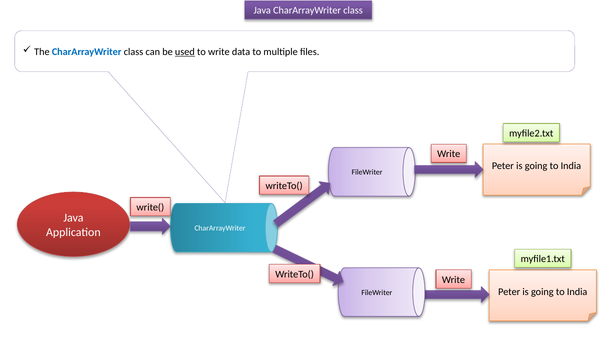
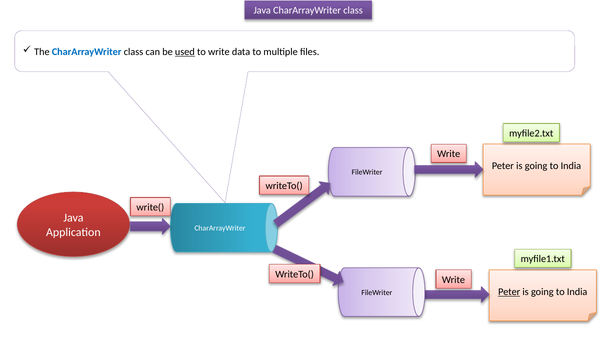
Peter underline: none -> present (509, 292)
